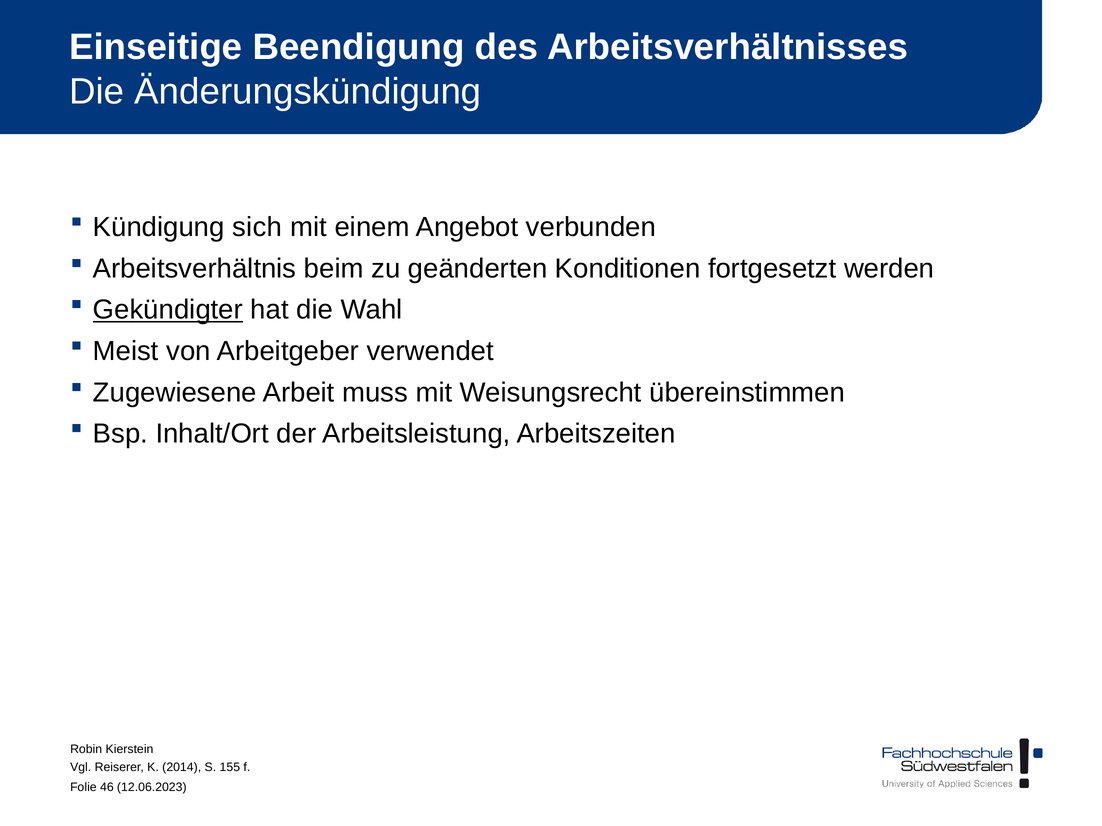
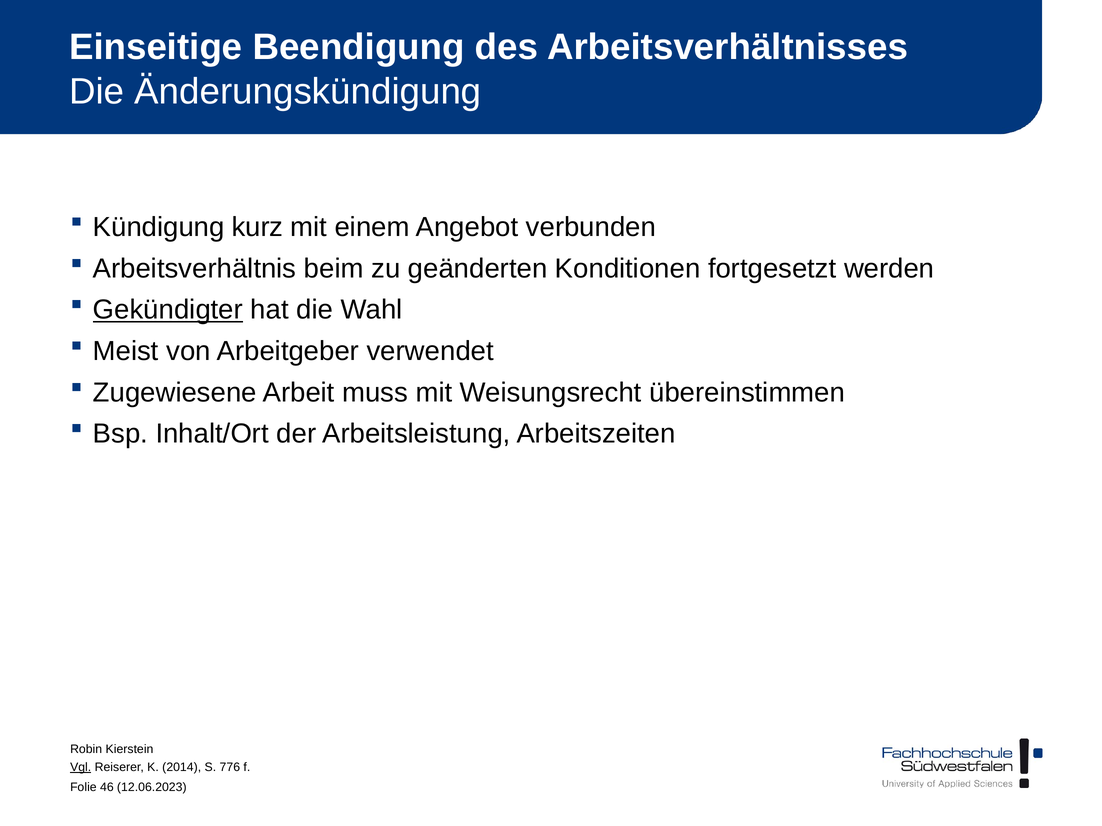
sich: sich -> kurz (258, 227)
Vgl underline: none -> present (81, 768)
155: 155 -> 776 (230, 768)
